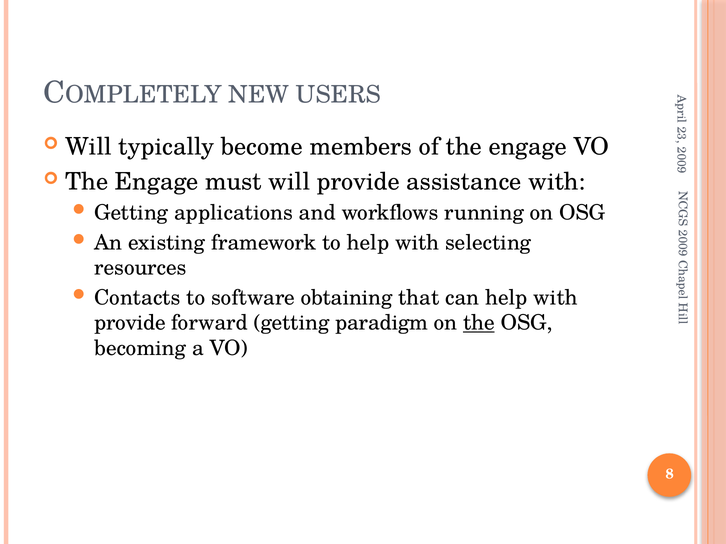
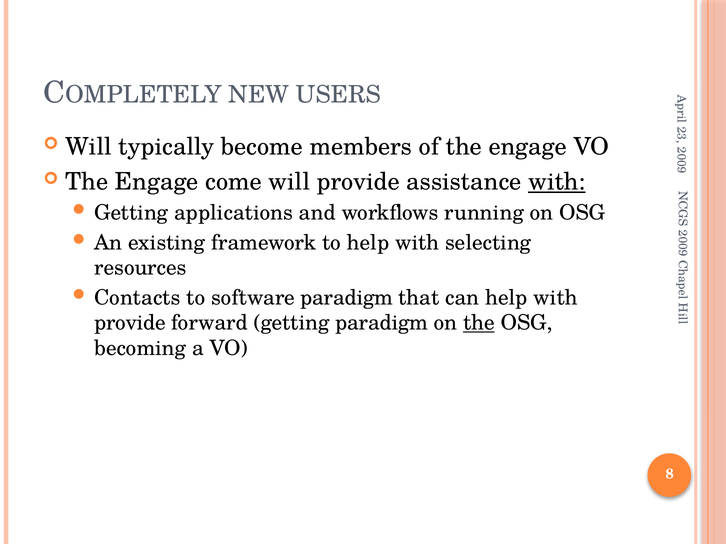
must: must -> come (234, 182)
with underline: none -> present (557, 182)
software obtaining: obtaining -> paradigm (347, 298)
